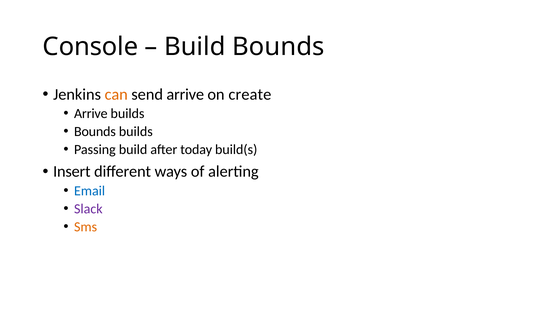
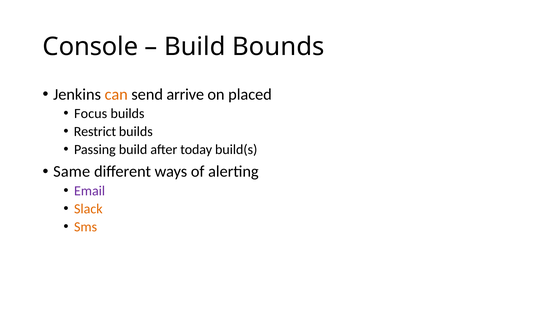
create: create -> placed (250, 94)
Arrive: Arrive -> Focus (91, 114)
Bounds: Bounds -> Restrict (95, 132)
Insert: Insert -> Same (72, 172)
Email colour: blue -> purple (90, 191)
Slack colour: purple -> orange (88, 209)
